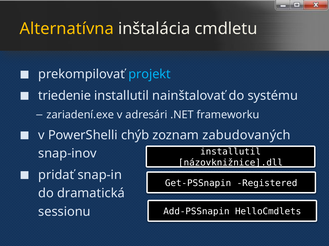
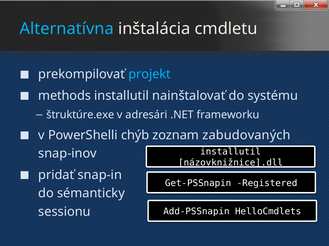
Alternatívna colour: yellow -> light blue (67, 29)
triedenie: triedenie -> methods (65, 96)
zariadení.exe: zariadení.exe -> štruktúre.exe (80, 115)
dramatická: dramatická -> sémanticky (91, 194)
